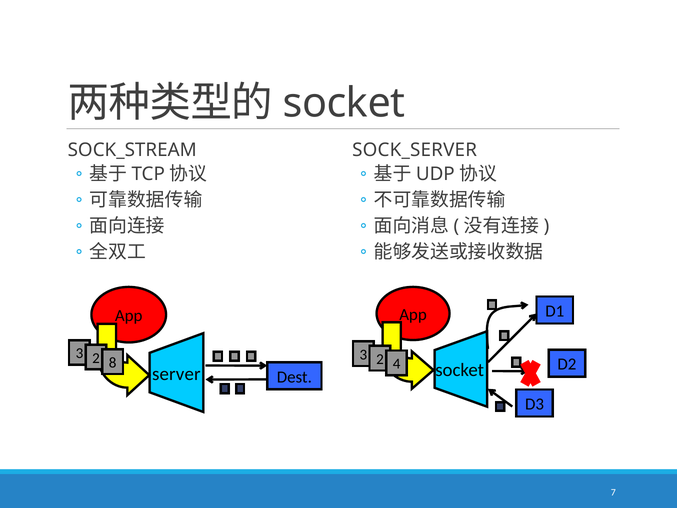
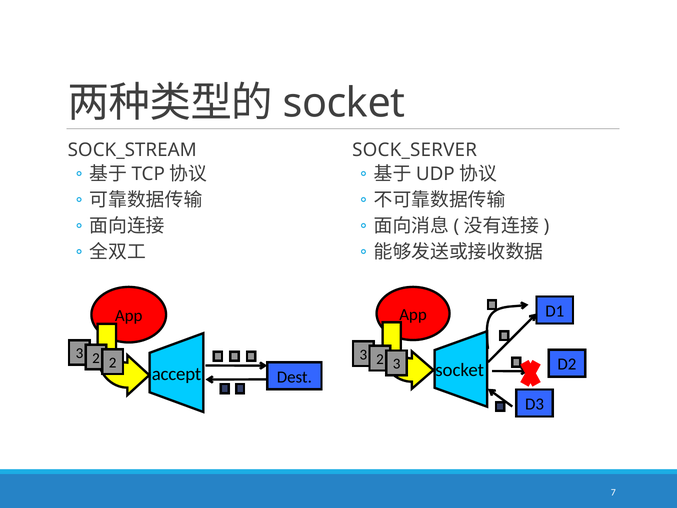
2 8: 8 -> 2 (113, 363)
2 4: 4 -> 3 (397, 364)
server: server -> accept (177, 374)
